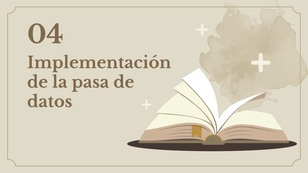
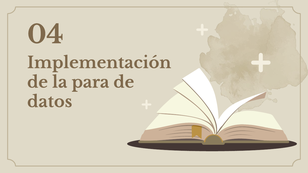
pasa: pasa -> para (90, 82)
